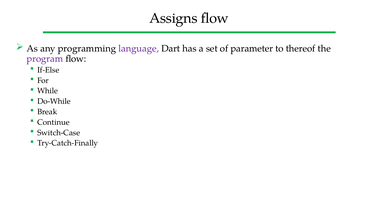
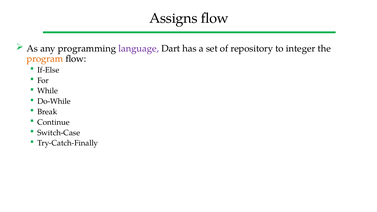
parameter: parameter -> repository (252, 49)
thereof: thereof -> integer (301, 49)
program colour: purple -> orange (45, 59)
